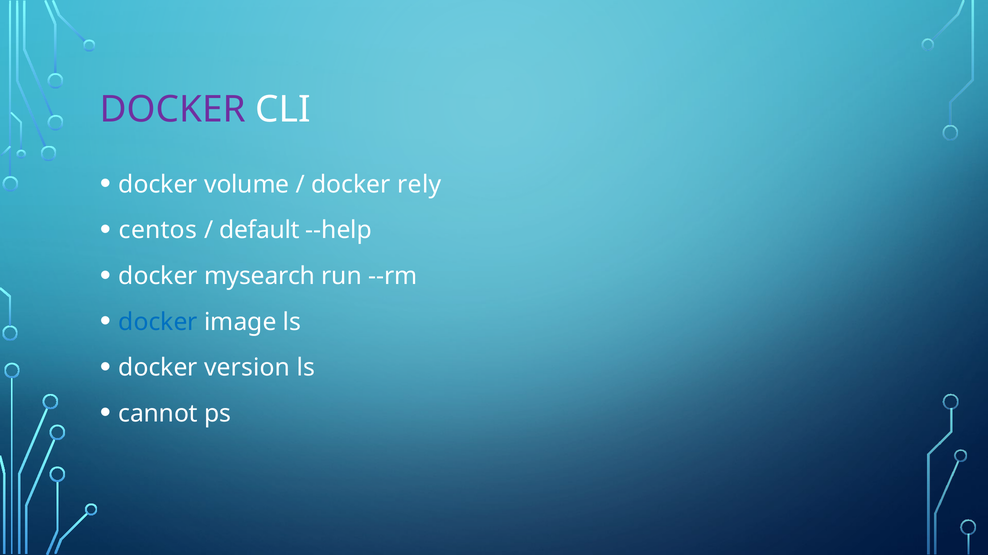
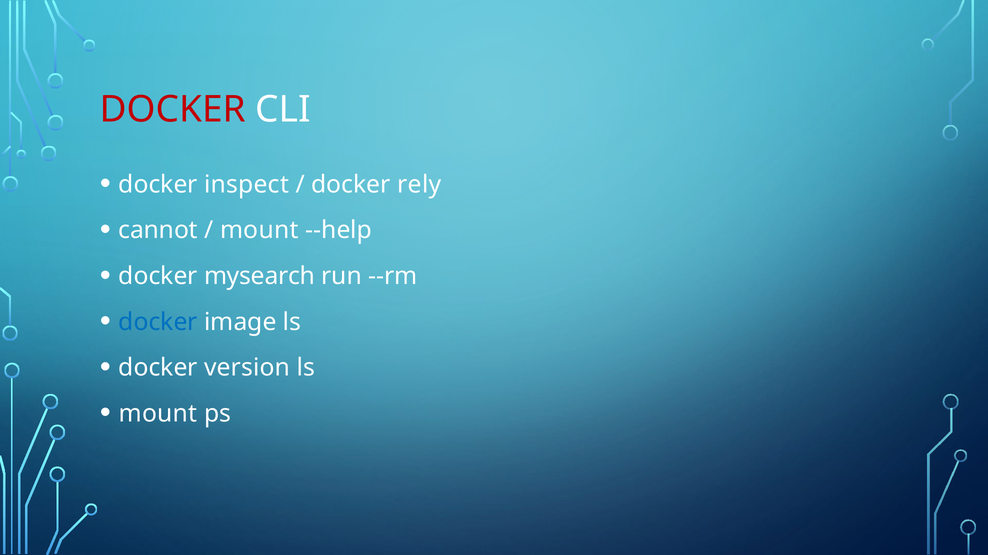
DOCKER colour: purple -> red (173, 110)
volume: volume -> inspect (247, 185)
centos: centos -> cannot (158, 231)
default: default -> mount (259, 231)
cannot: cannot -> mount (158, 414)
